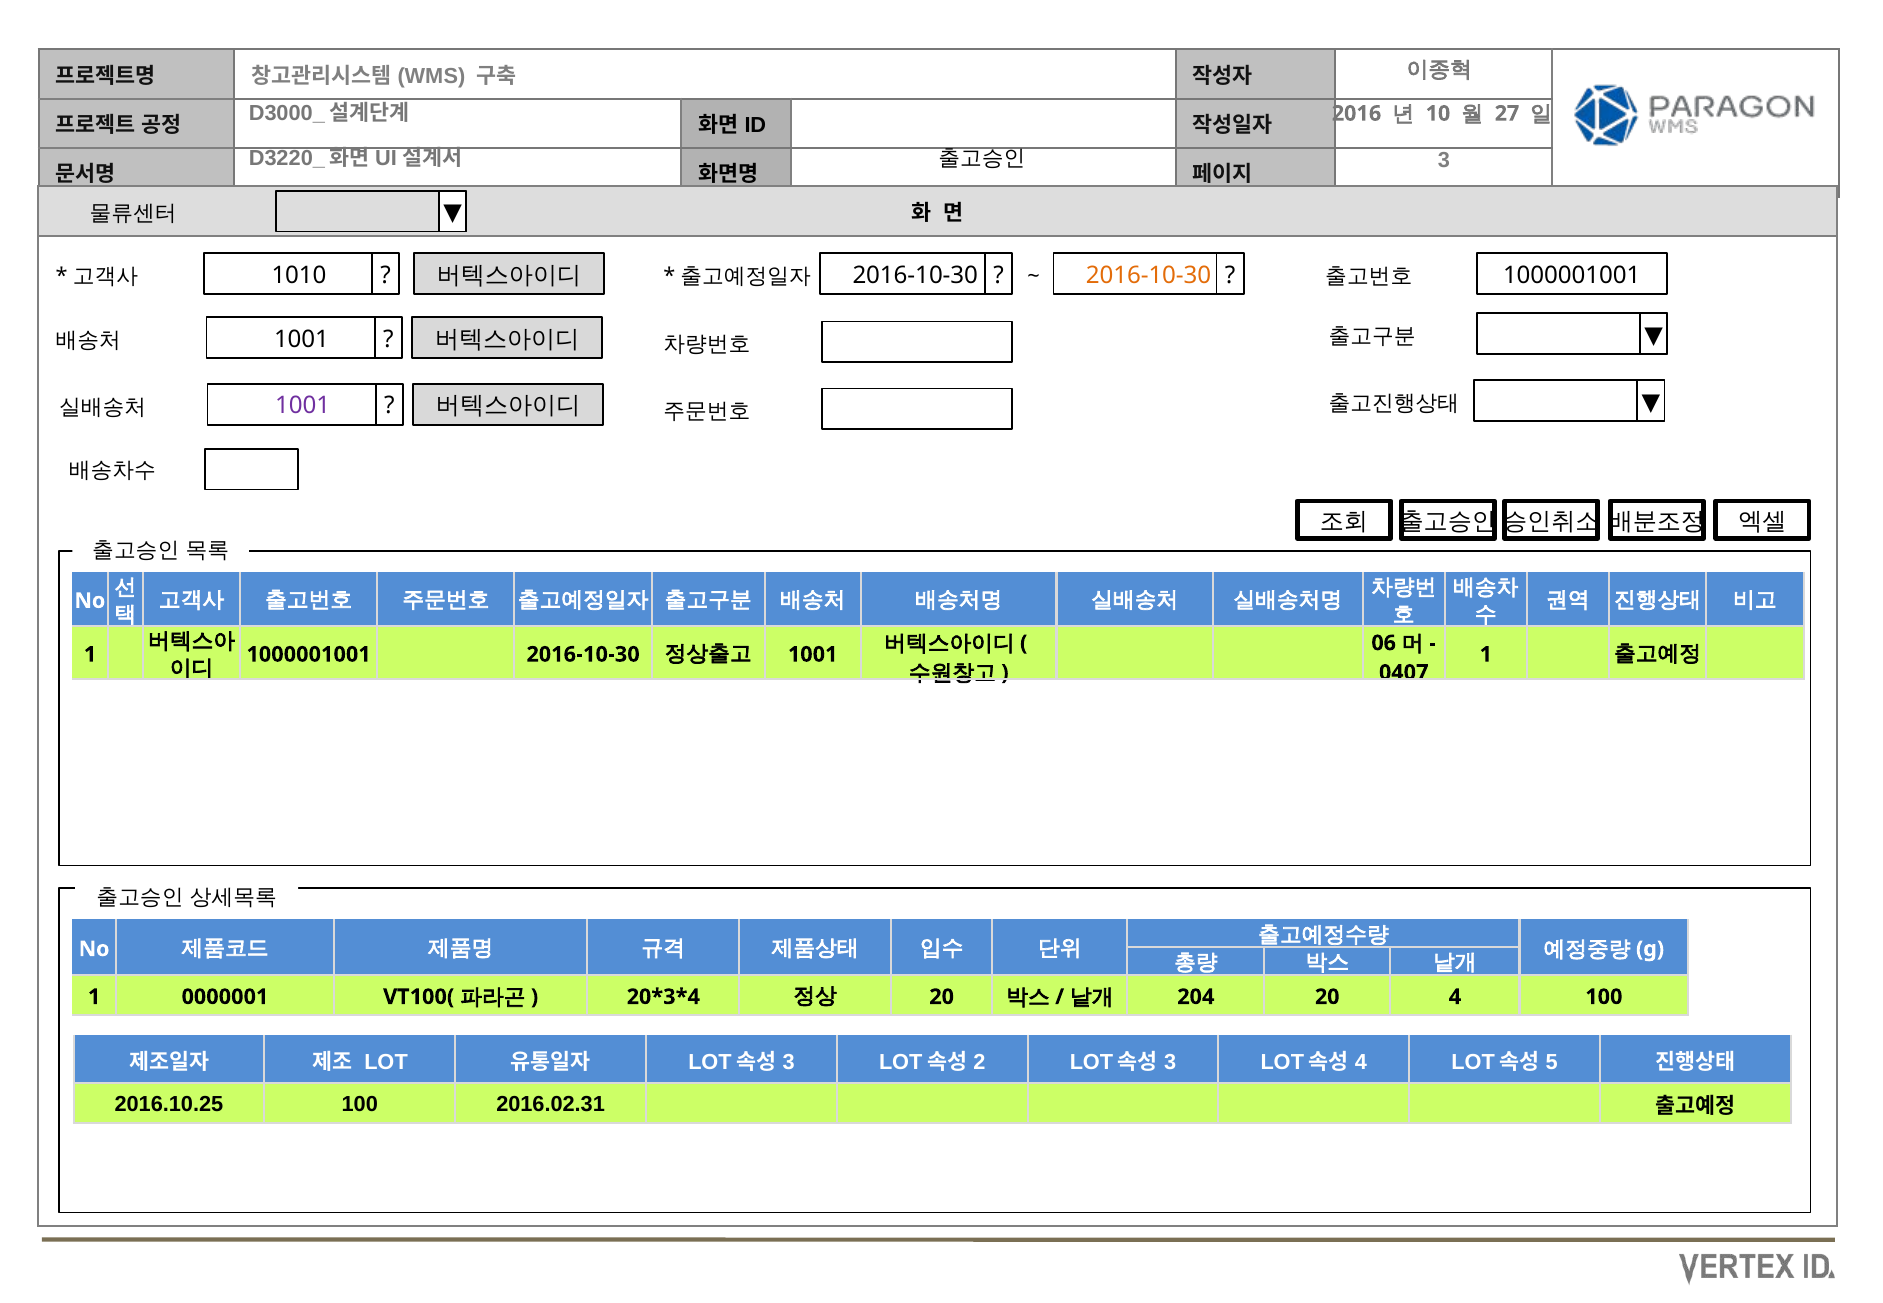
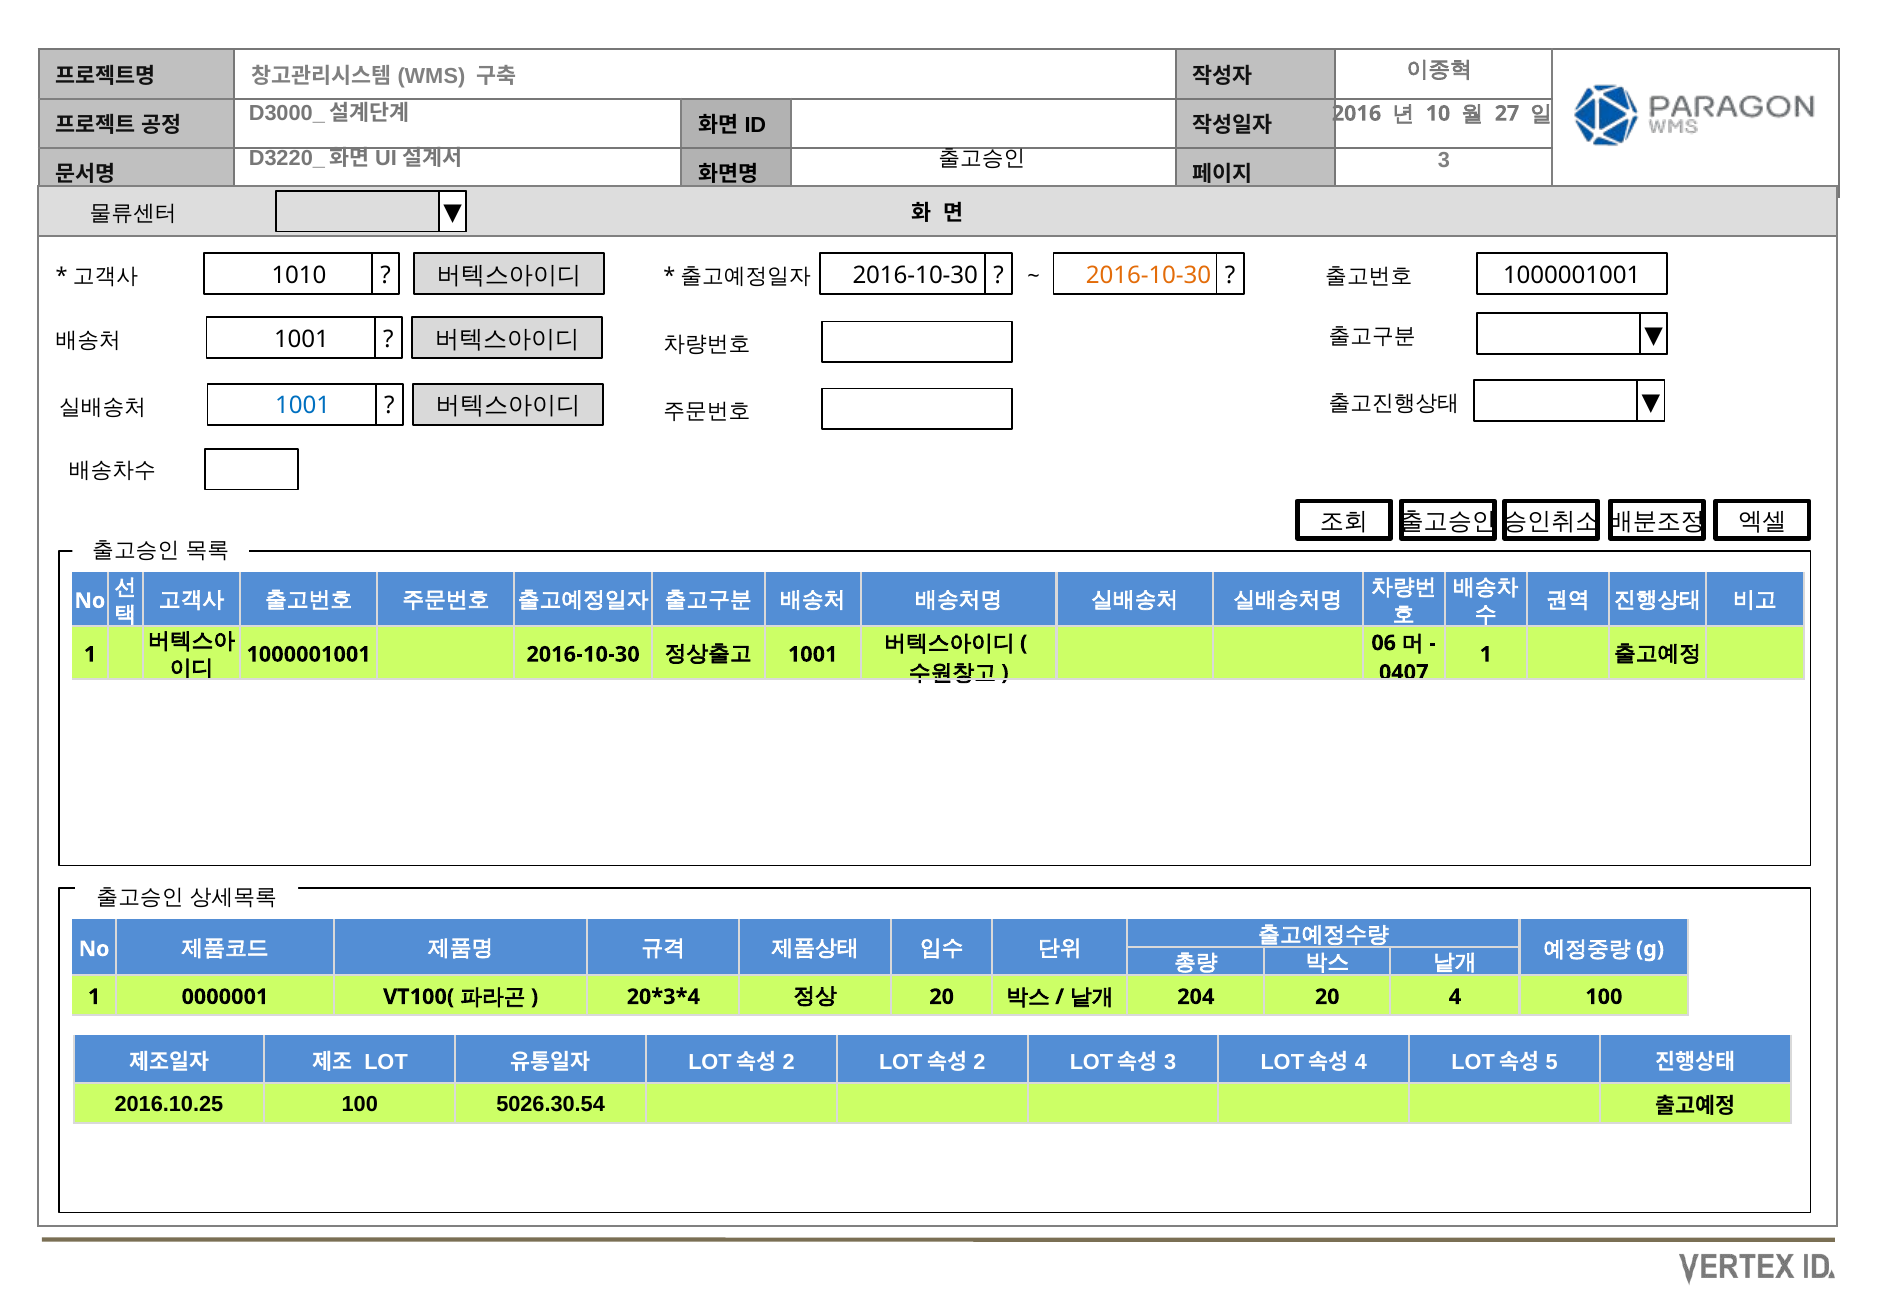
1001 colour: purple -> blue (303, 406)
3: 3 -> 2 (789, 1062)
2016.02.31: 2016.02.31 -> 5026.30.54 (551, 1105)
